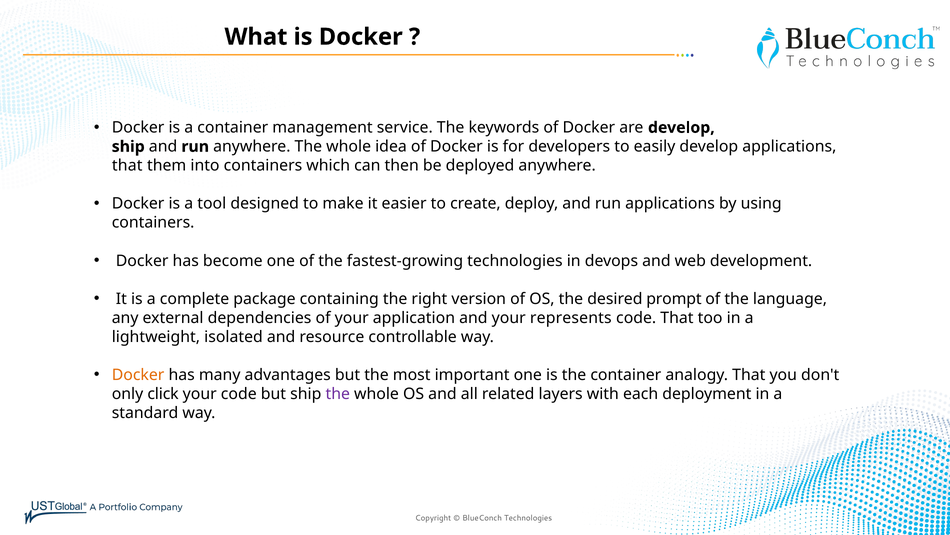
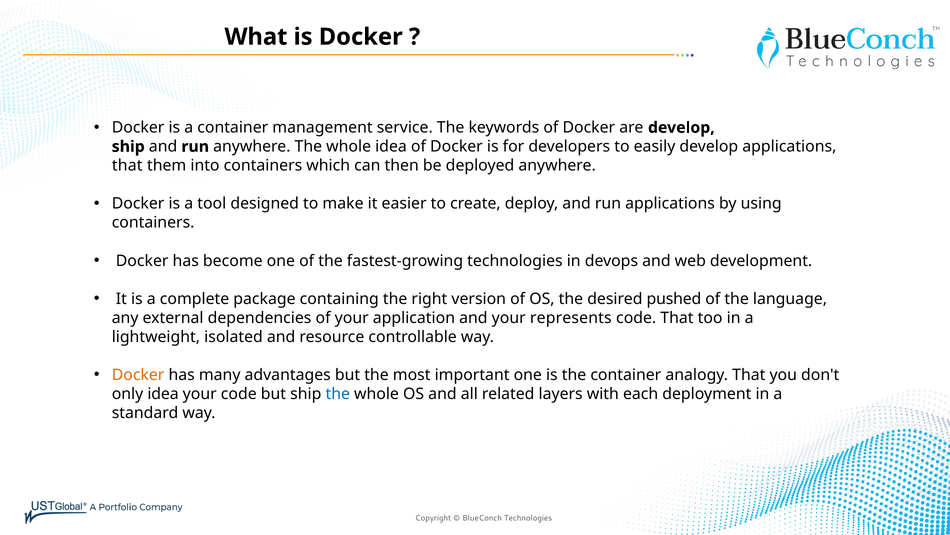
prompt: prompt -> pushed (674, 299)
only click: click -> idea (163, 394)
the colour: purple -> blue (338, 394)
